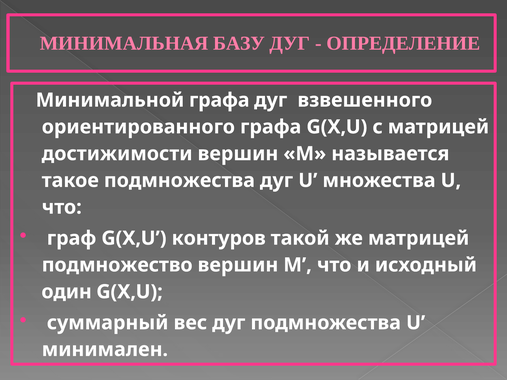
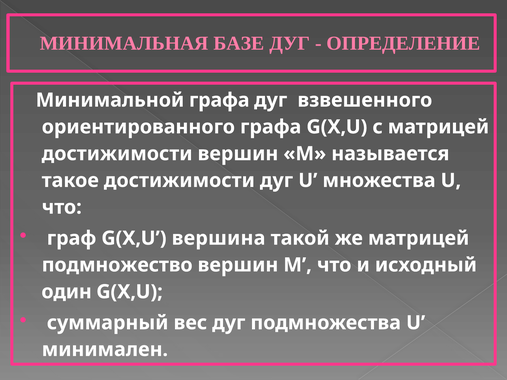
БАЗУ: БАЗУ -> БАЗЕ (239, 43)
такое подмножества: подмножества -> достижимости (179, 181)
контуров: контуров -> вершина (219, 238)
